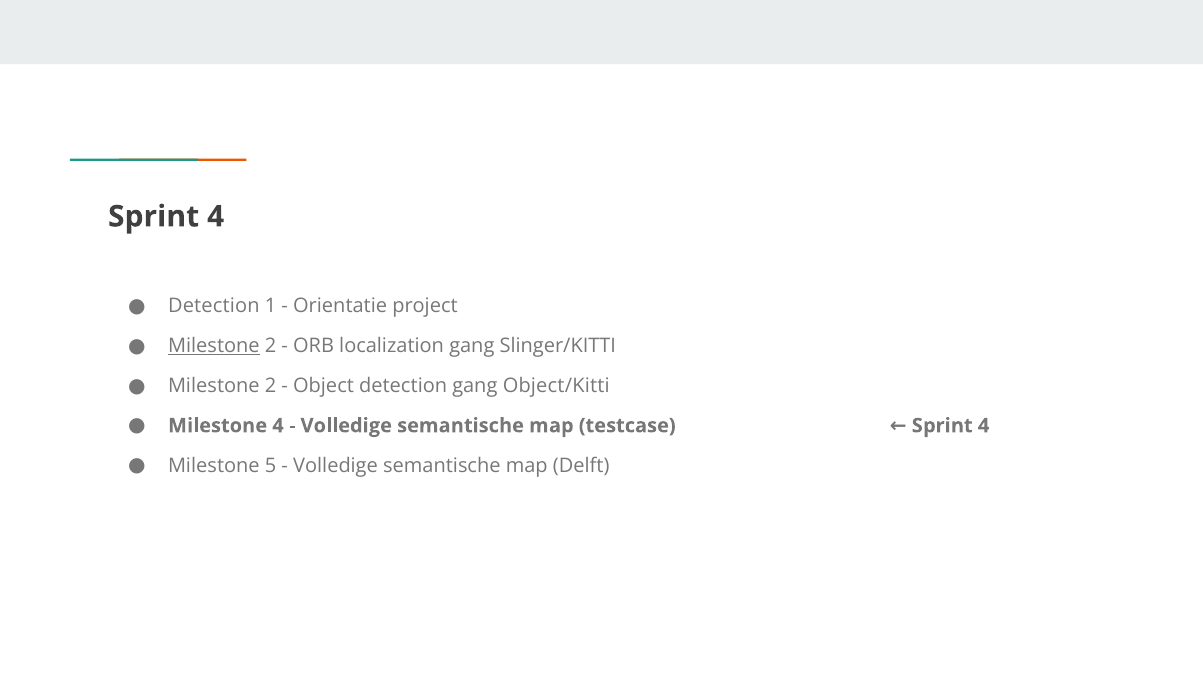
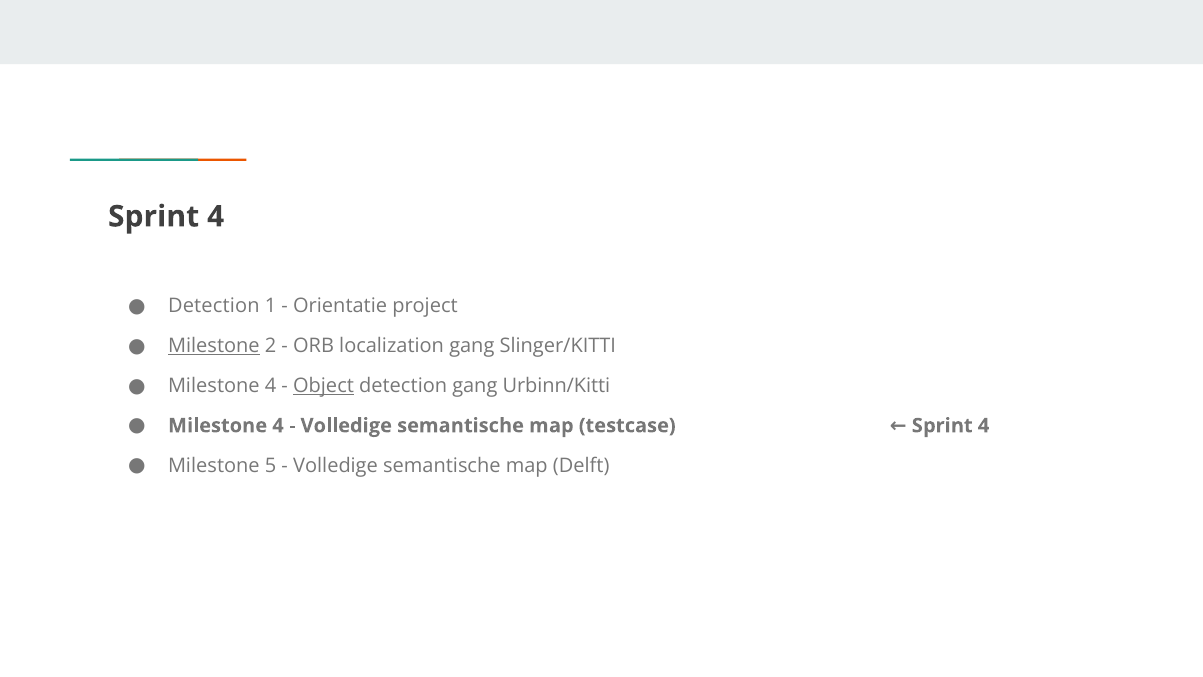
2: 2 -> 4 (271, 386)
Object underline: none -> present (324, 386)
Object/Kitti: Object/Kitti -> Urbinn/Kitti (556, 386)
